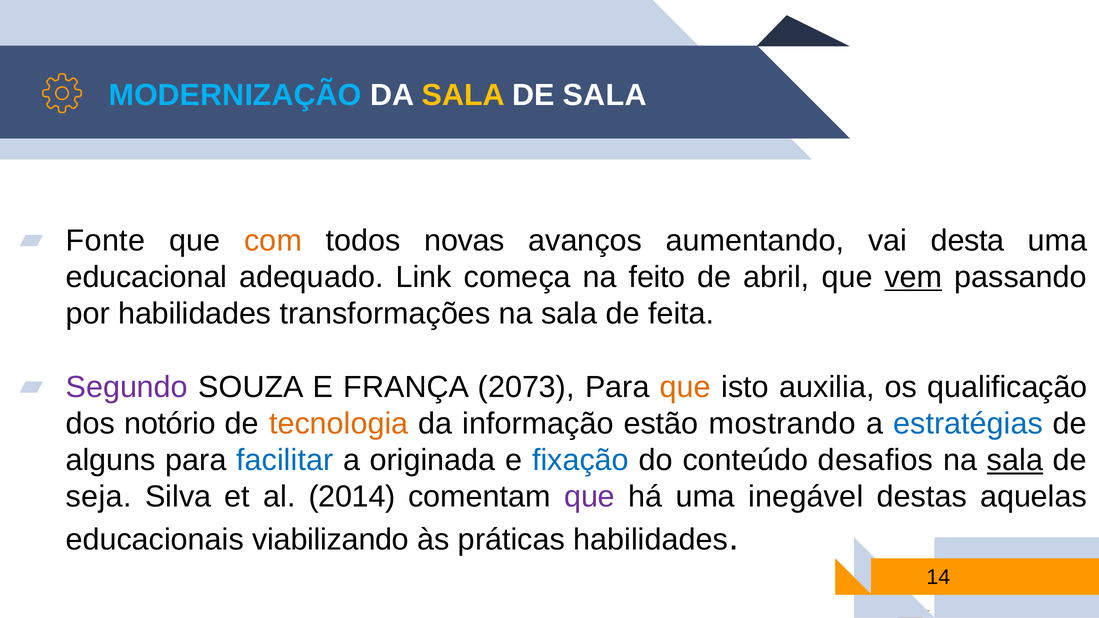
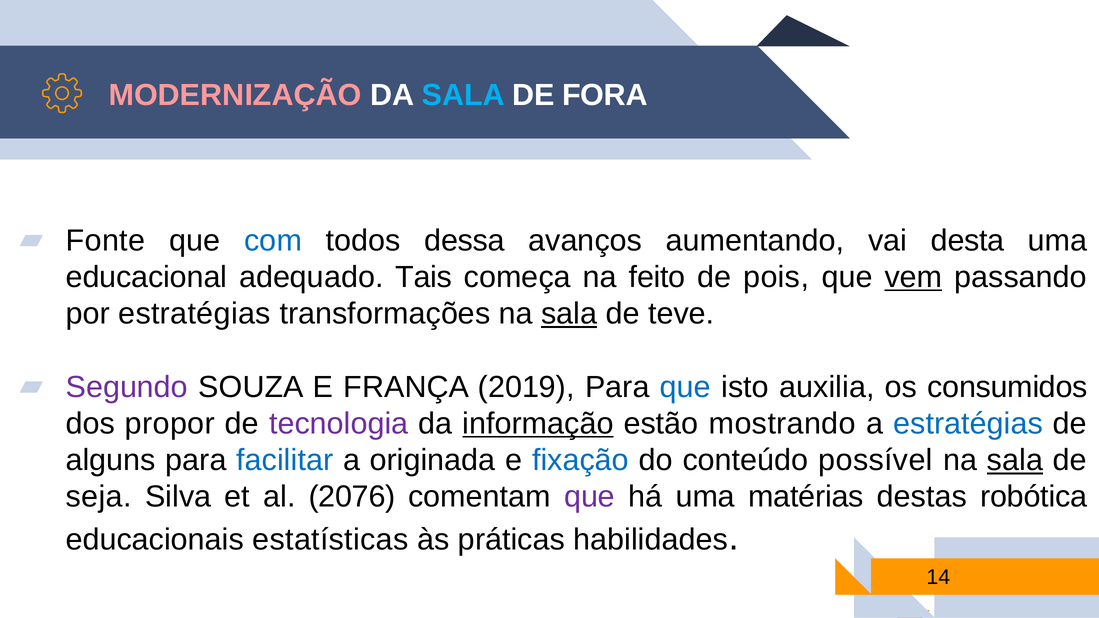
MODERNIZAÇÃO colour: light blue -> pink (235, 95)
SALA colour: yellow -> light blue (463, 95)
DE SALA: SALA -> FORA (605, 95)
com colour: orange -> blue (273, 241)
novas: novas -> dessa (465, 241)
Link: Link -> Tais (424, 277)
abril: abril -> pois (776, 277)
por habilidades: habilidades -> estratégias (194, 314)
sala underline: none -> present (569, 314)
feita: feita -> teve (681, 314)
2073: 2073 -> 2019 (526, 387)
que colour: orange -> blue (685, 387)
qualificação: qualificação -> consumidos (1008, 387)
notório: notório -> propor (170, 424)
tecnologia colour: orange -> purple (339, 424)
informação underline: none -> present (538, 424)
desafios: desafios -> possível (876, 460)
2014: 2014 -> 2076 (352, 497)
inegável: inegável -> matérias (806, 497)
aquelas: aquelas -> robótica (1034, 497)
viabilizando: viabilizando -> estatísticas (330, 540)
